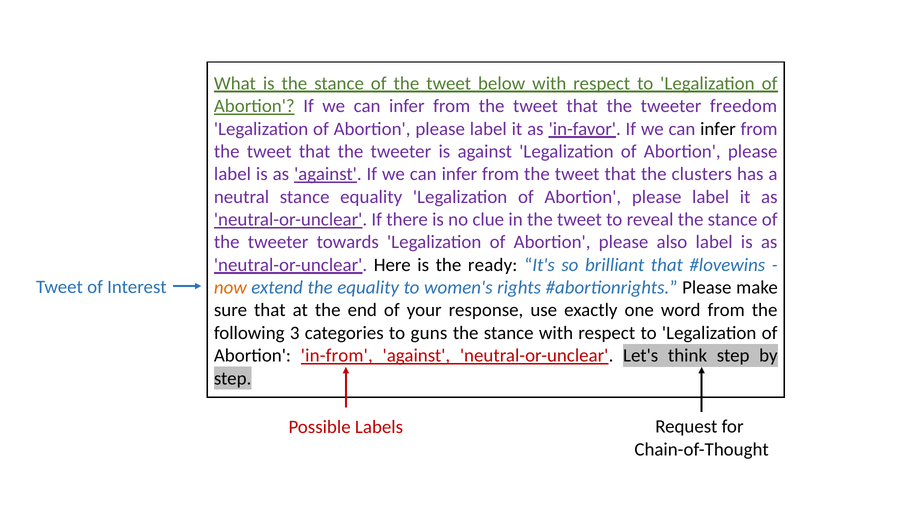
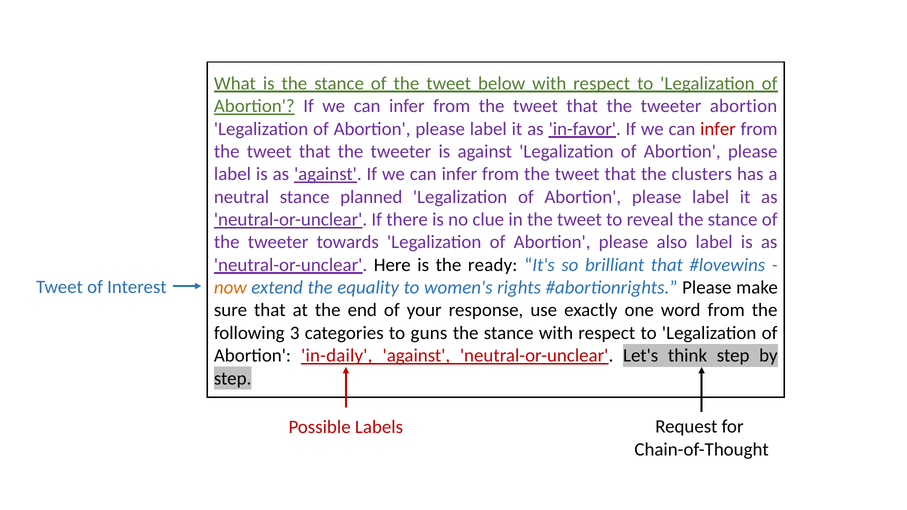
tweeter freedom: freedom -> abortion (744, 106)
infer colour: black -> red (718, 129)
stance equality: equality -> planned (371, 197)
in-from: in-from -> in-daily (337, 356)
